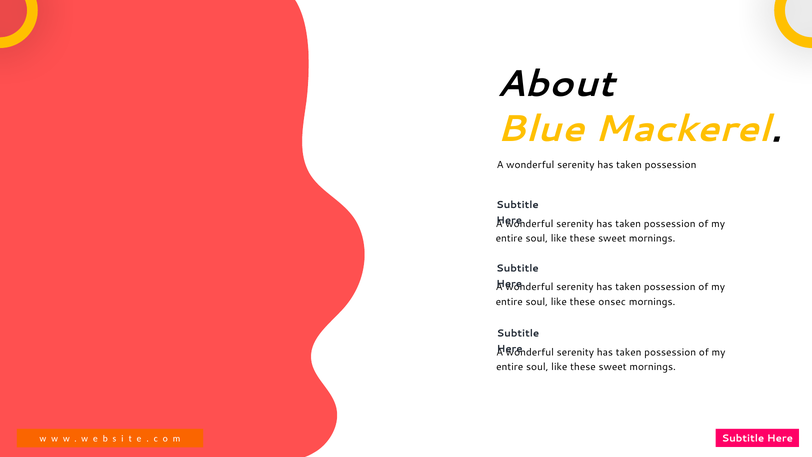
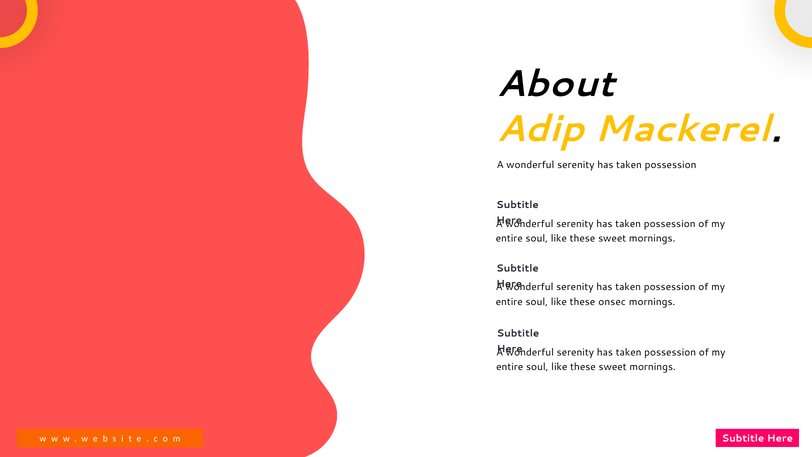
Blue: Blue -> Adip (540, 129)
